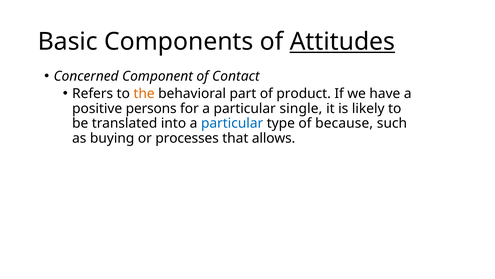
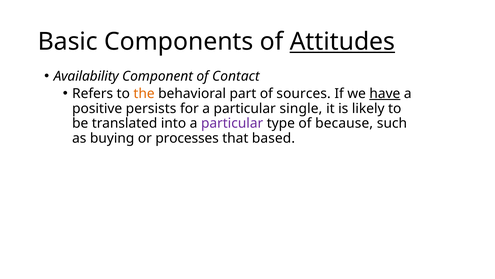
Concerned: Concerned -> Availability (86, 76)
product: product -> sources (304, 93)
have underline: none -> present (385, 93)
persons: persons -> persists (151, 108)
particular colour: blue -> purple (232, 123)
allows: allows -> based (273, 138)
